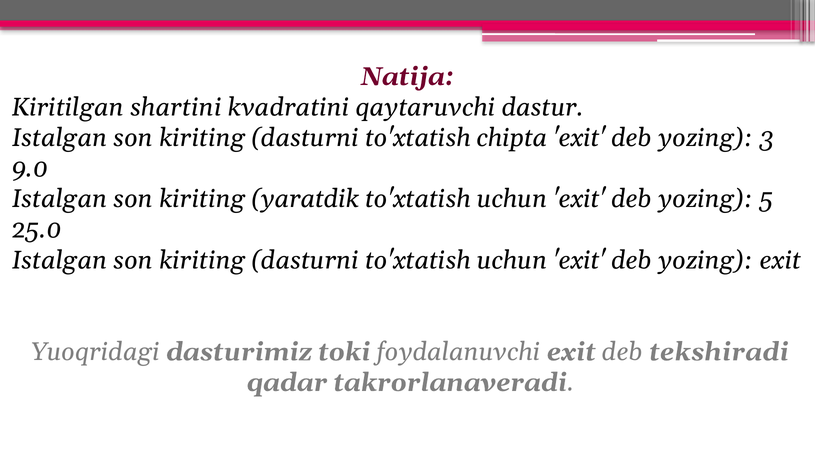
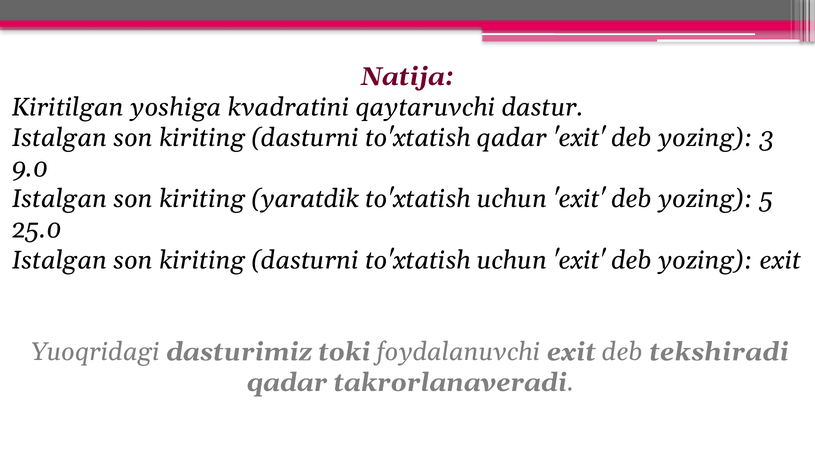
shartini: shartini -> yoshiga (176, 107)
to'xtatish chipta: chipta -> qadar (512, 138)
